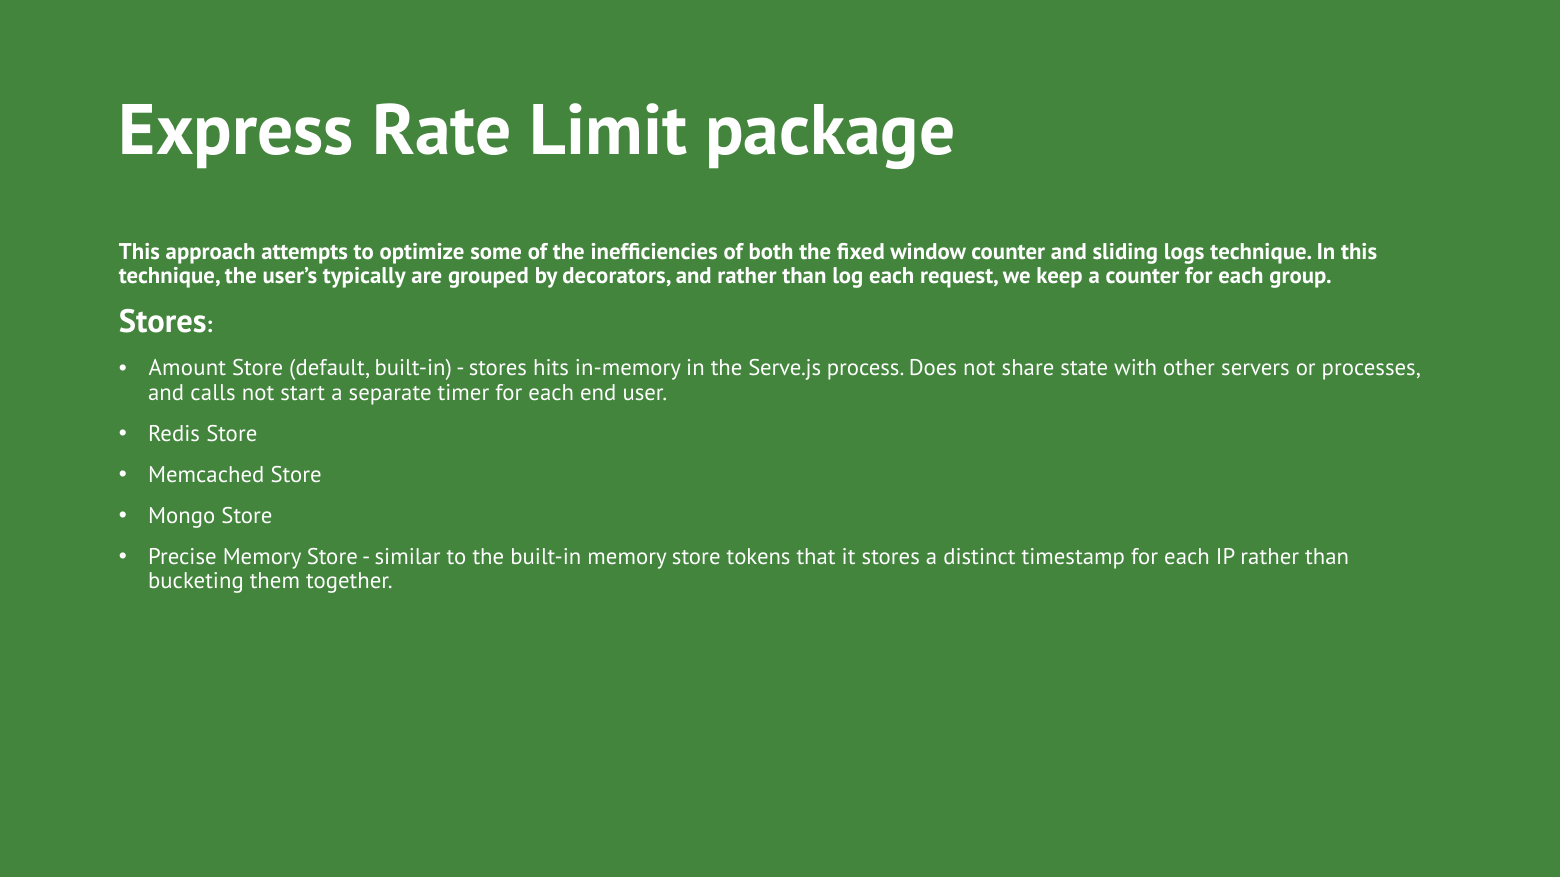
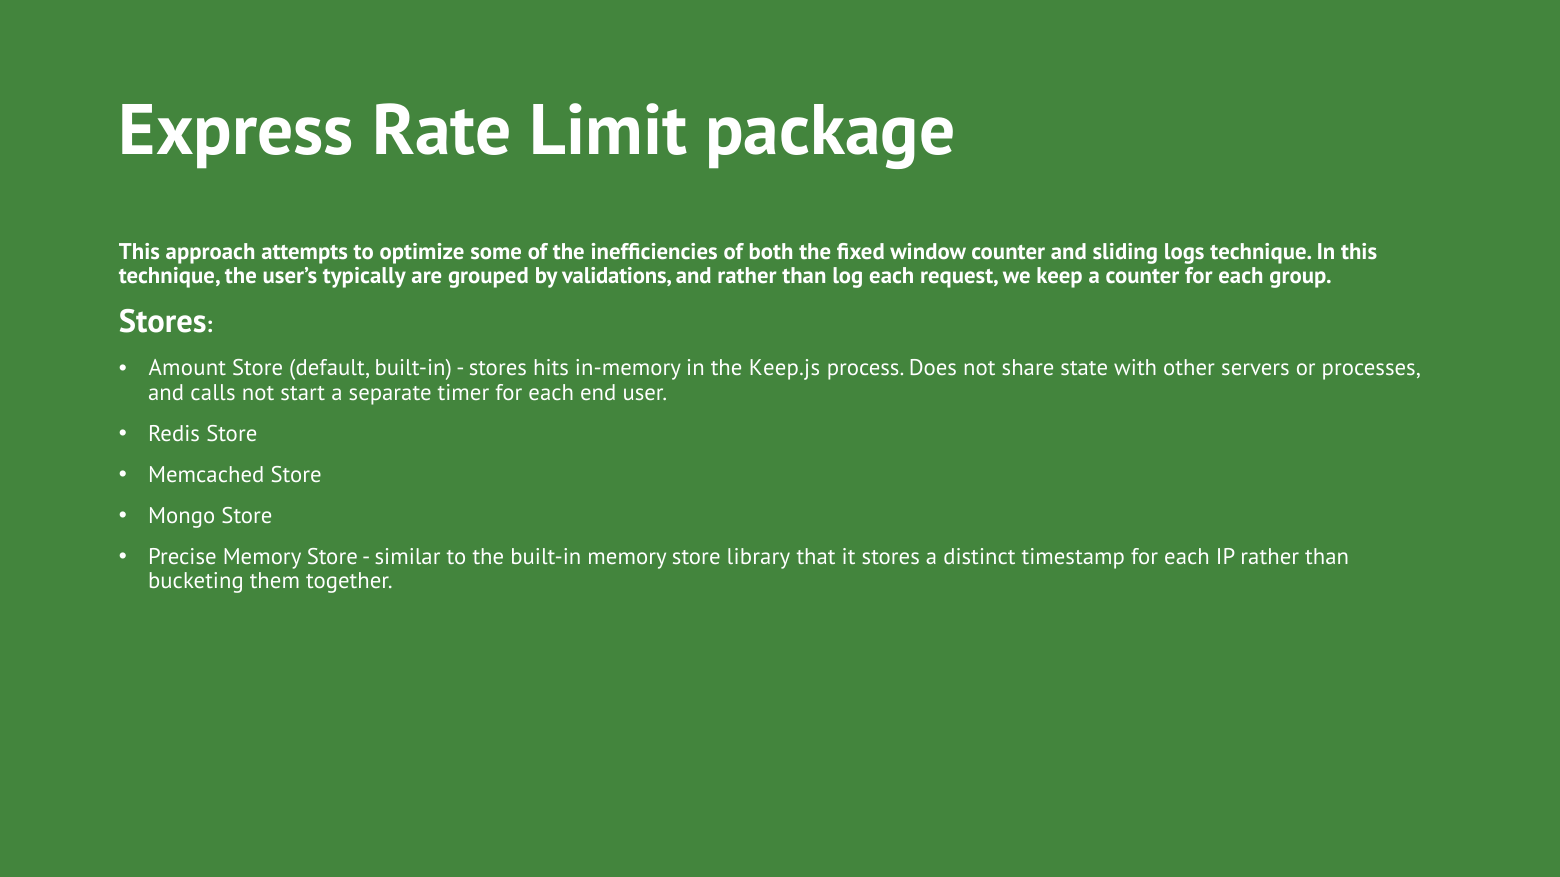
decorators: decorators -> validations (617, 276)
Serve.js: Serve.js -> Keep.js (785, 369)
tokens: tokens -> library (758, 557)
